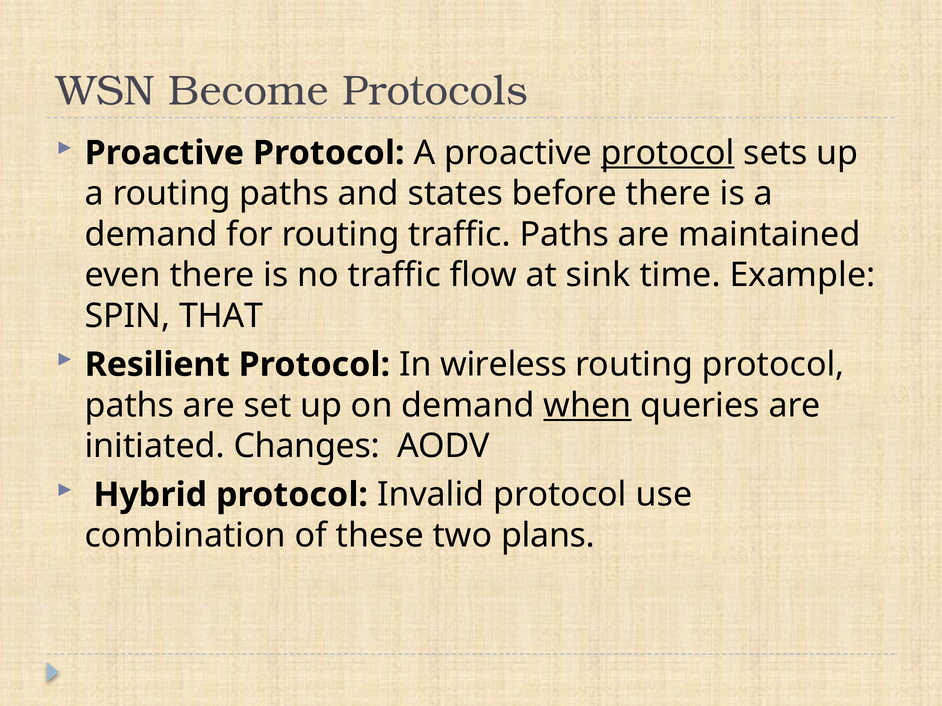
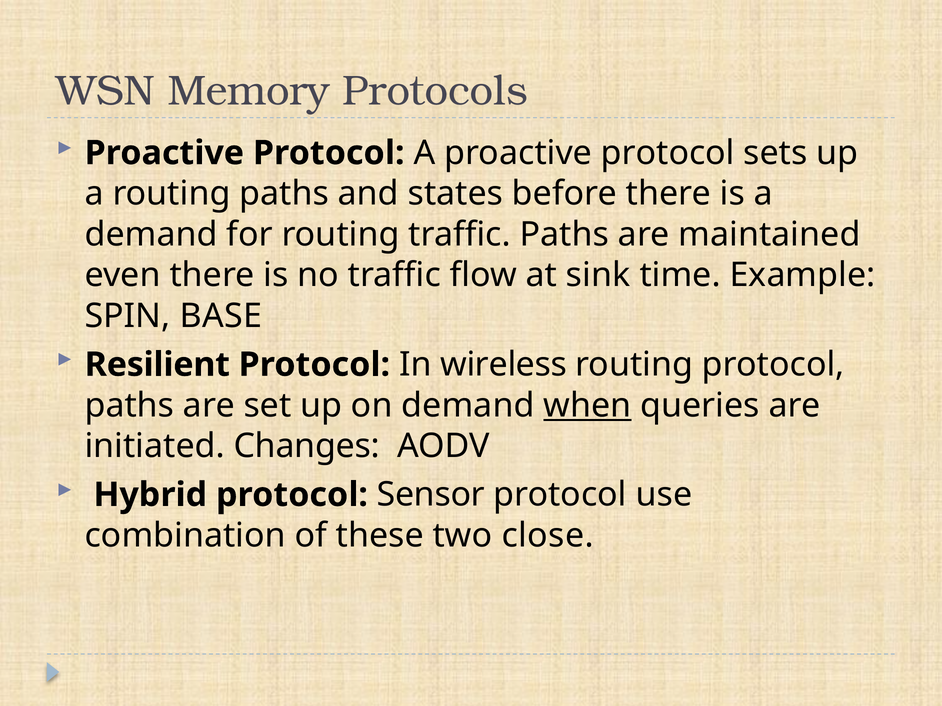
Become: Become -> Memory (249, 91)
protocol underline: present -> none (668, 153)
THAT: THAT -> BASE (221, 316)
Invalid: Invalid -> Sensor (431, 495)
plans: plans -> close (548, 536)
